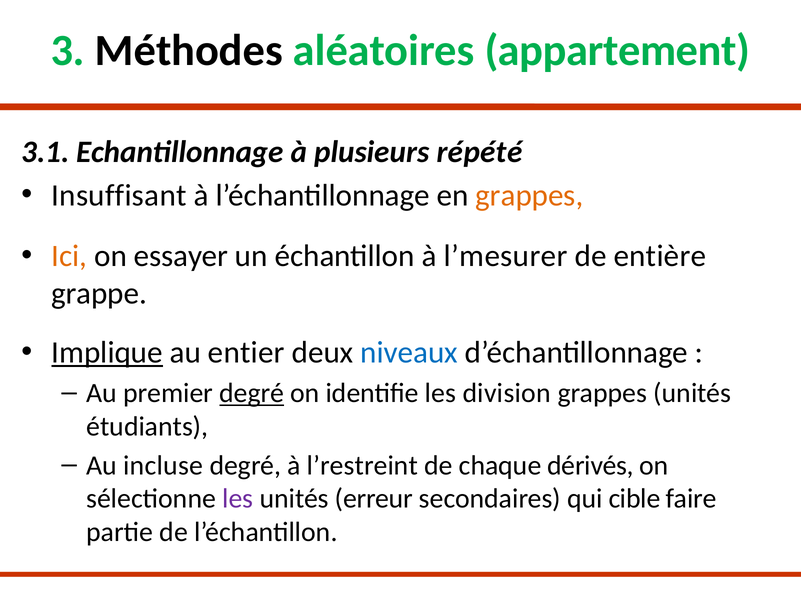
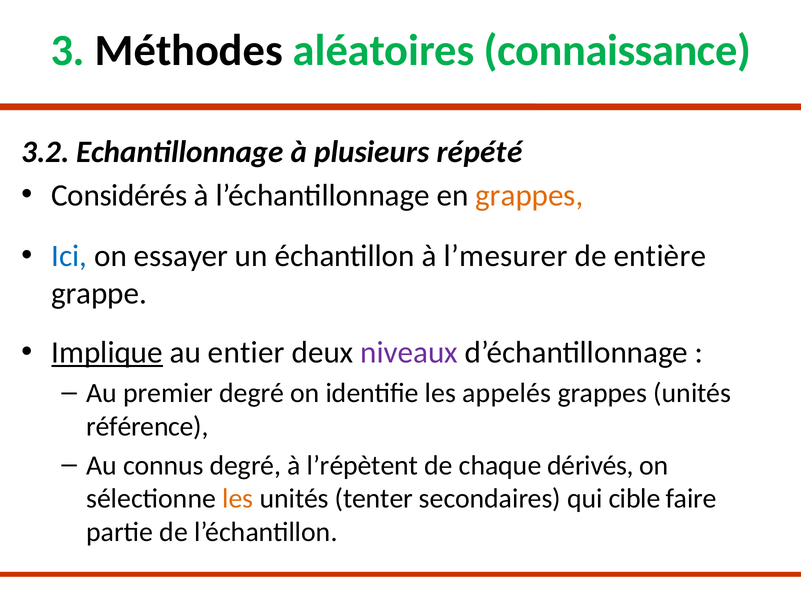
appartement: appartement -> connaissance (617, 50)
3.1: 3.1 -> 3.2 (45, 152)
Insuffisant: Insuffisant -> Considérés (119, 195)
Ici colour: orange -> blue (69, 256)
niveaux colour: blue -> purple (409, 352)
degré underline: present -> none (252, 393)
division: division -> appelés (507, 393)
étudiants: étudiants -> référence (147, 426)
incluse: incluse -> connus (163, 465)
l’restreint: l’restreint -> l’répètent (362, 465)
les colour: purple -> orange (238, 499)
erreur: erreur -> tenter (374, 499)
